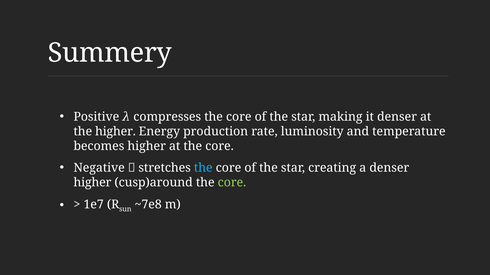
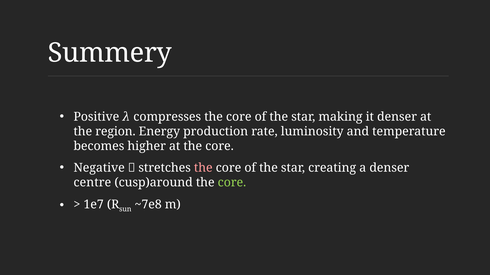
the higher: higher -> region (115, 132)
the colour: light blue -> pink (203, 168)
higher: higher -> centre (92, 183)
